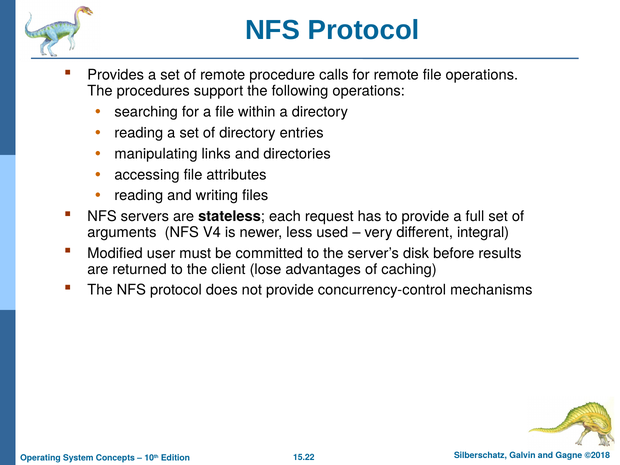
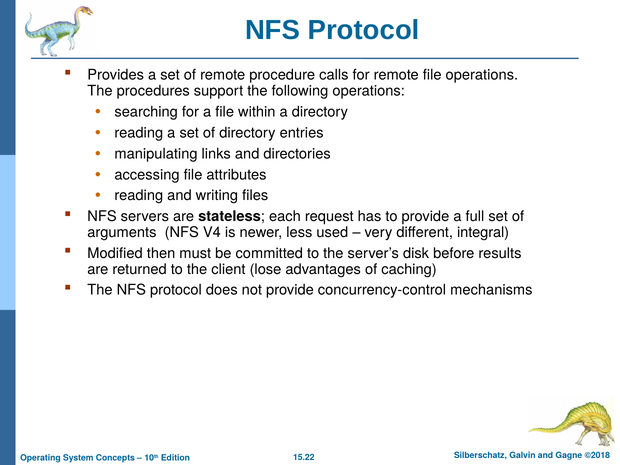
user: user -> then (161, 253)
